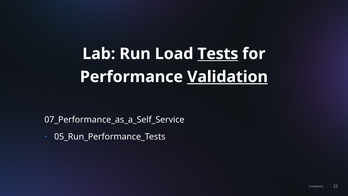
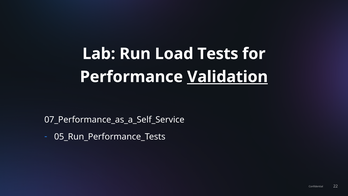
Tests underline: present -> none (218, 54)
